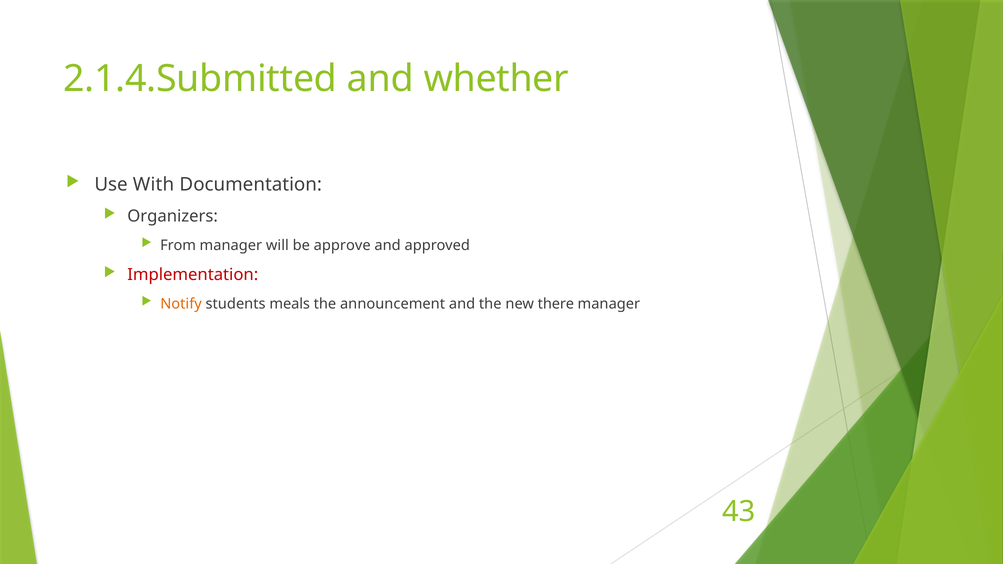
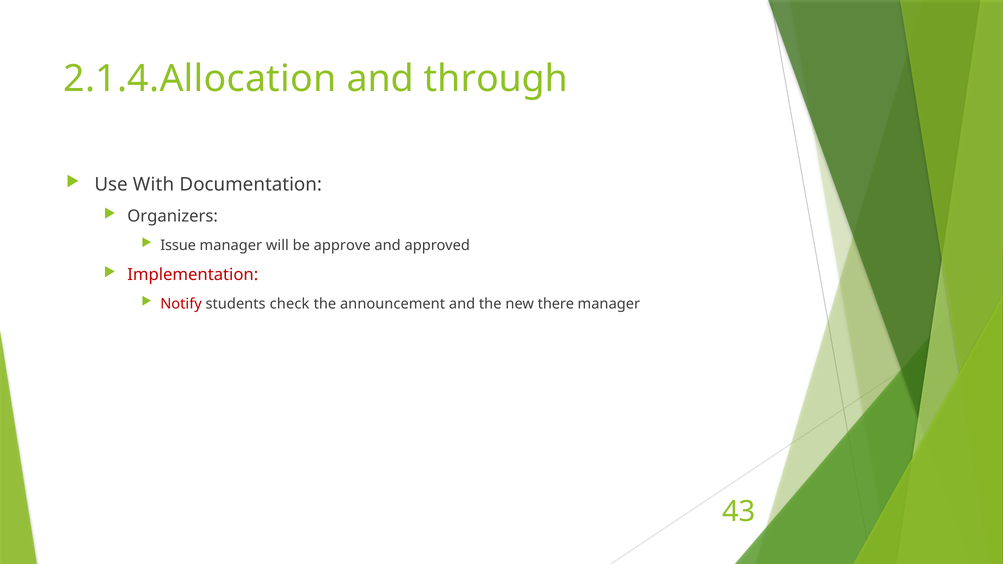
2.1.4.Submitted: 2.1.4.Submitted -> 2.1.4.Allocation (200, 79)
whether: whether -> through (496, 79)
From: From -> Issue (178, 245)
Notify colour: orange -> red (181, 304)
meals: meals -> check (290, 304)
